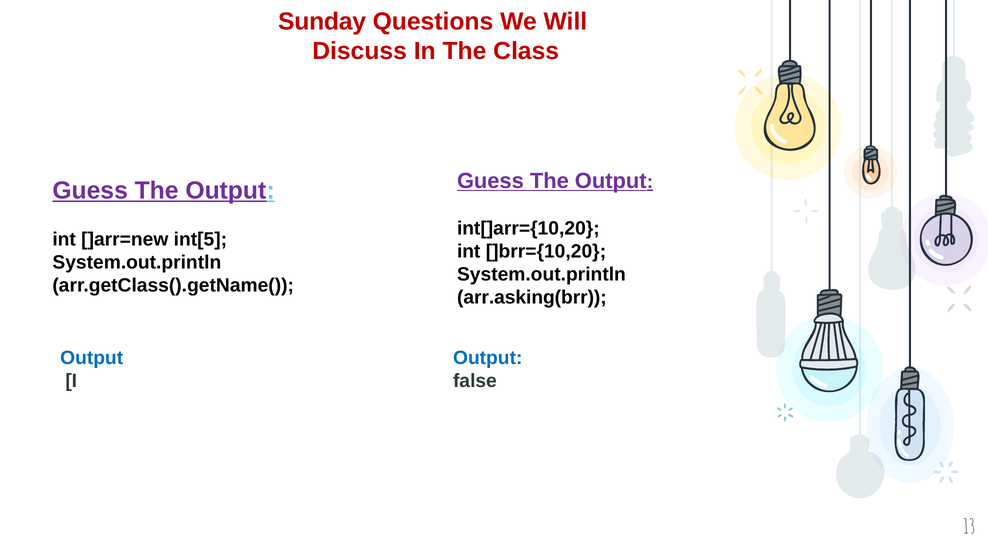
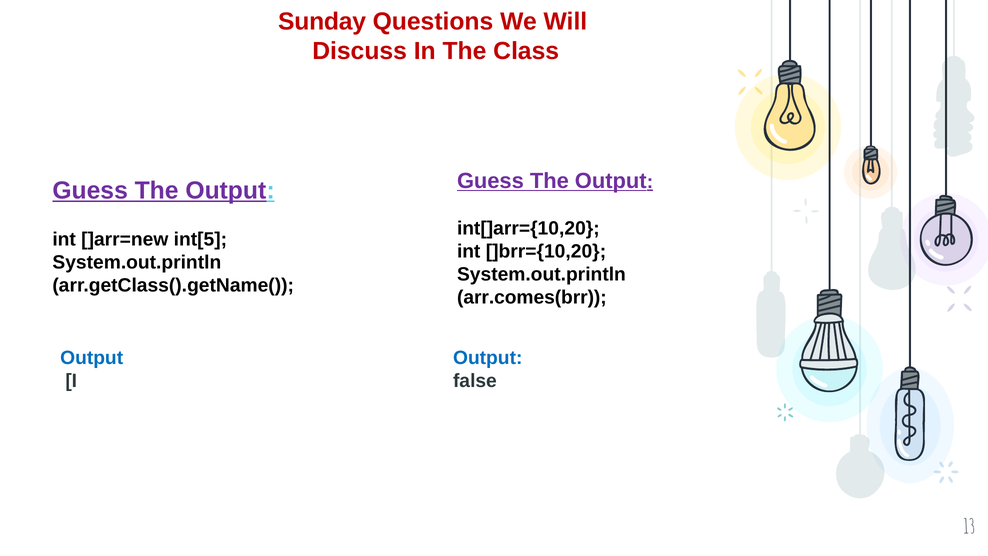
arr.asking(brr: arr.asking(brr -> arr.comes(brr (532, 297)
